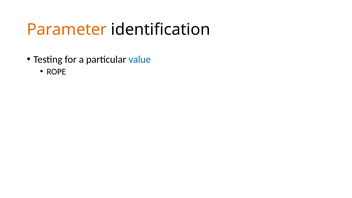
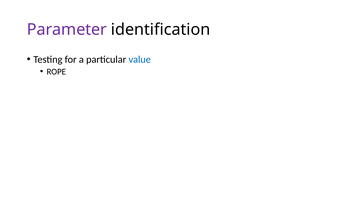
Parameter colour: orange -> purple (67, 30)
